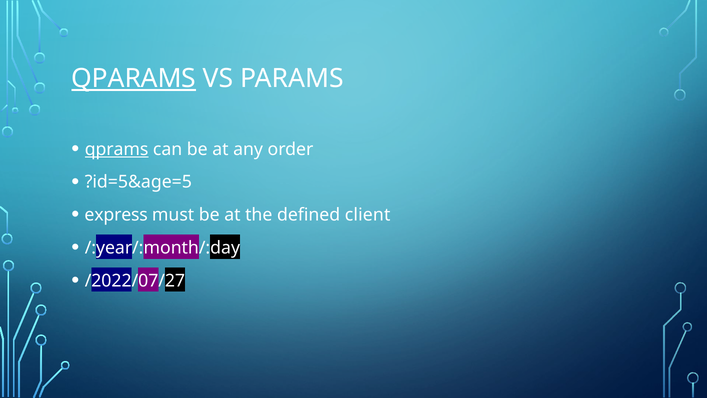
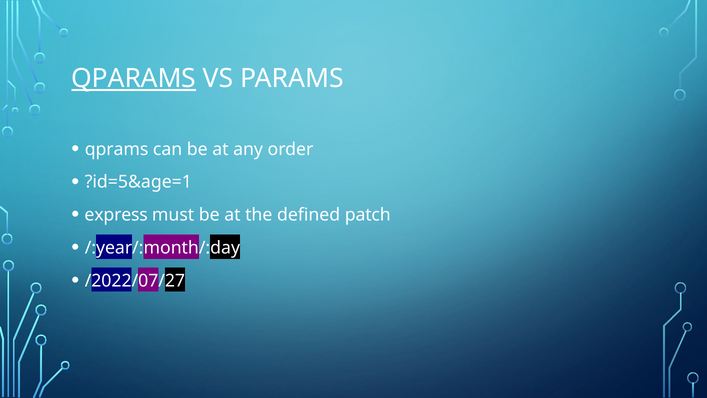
qprams underline: present -> none (117, 149)
?id=5&age=5: ?id=5&age=5 -> ?id=5&age=1 (138, 182)
client: client -> patch (368, 215)
